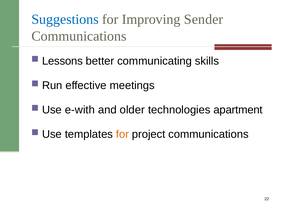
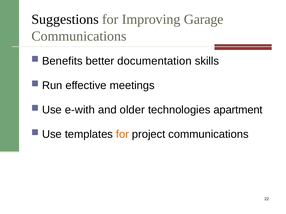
Suggestions colour: blue -> black (65, 19)
Sender: Sender -> Garage (204, 19)
Lessons: Lessons -> Benefits (62, 61)
communicating: communicating -> documentation (155, 61)
